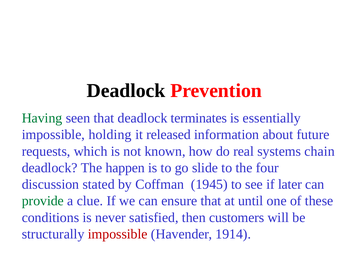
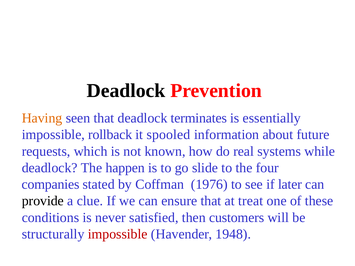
Having colour: green -> orange (42, 118)
holding: holding -> rollback (110, 135)
released: released -> spooled (168, 135)
chain: chain -> while (320, 151)
discussion: discussion -> companies (51, 185)
1945: 1945 -> 1976 (209, 185)
provide colour: green -> black (43, 201)
until: until -> treat (251, 201)
1914: 1914 -> 1948 (233, 234)
